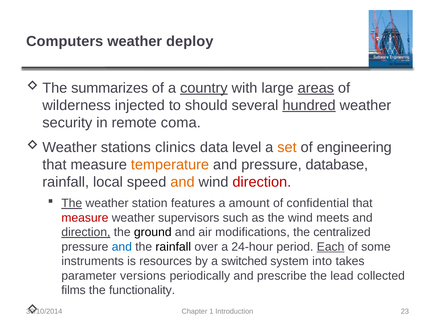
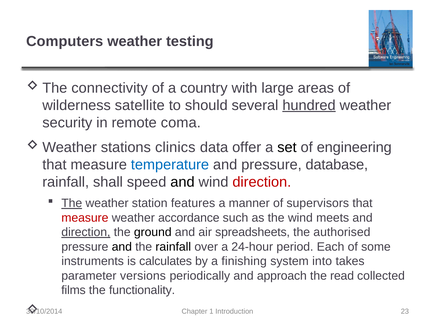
deploy: deploy -> testing (190, 41)
summarizes: summarizes -> connectivity (110, 88)
country underline: present -> none (204, 88)
areas underline: present -> none (316, 88)
injected: injected -> satellite (140, 105)
level: level -> offer (247, 147)
set colour: orange -> black (287, 147)
temperature colour: orange -> blue (170, 165)
local: local -> shall (108, 182)
and colour: orange -> black (182, 182)
amount: amount -> manner (249, 203)
confidential: confidential -> supervisors (318, 203)
supervisors: supervisors -> accordance (189, 218)
modifications: modifications -> spreadsheets (253, 232)
centralized: centralized -> authorised (342, 232)
and colour: blue -> black (122, 247)
Each underline: present -> none (331, 247)
resources: resources -> calculates (166, 261)
switched: switched -> finishing (244, 261)
prescribe: prescribe -> approach (282, 276)
lead: lead -> read (342, 276)
